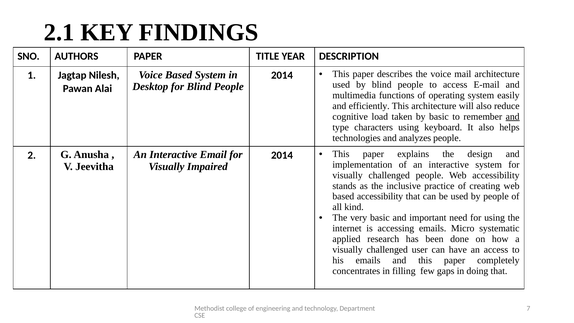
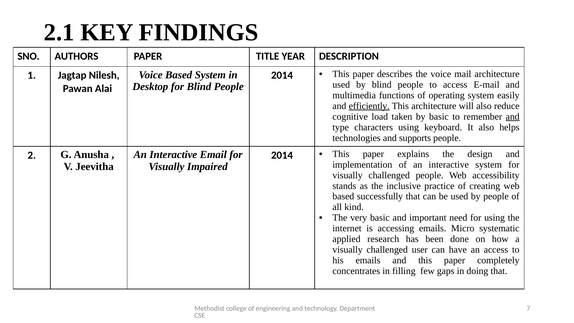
efficiently underline: none -> present (369, 106)
analyzes: analyzes -> supports (415, 138)
based accessibility: accessibility -> successfully (380, 196)
